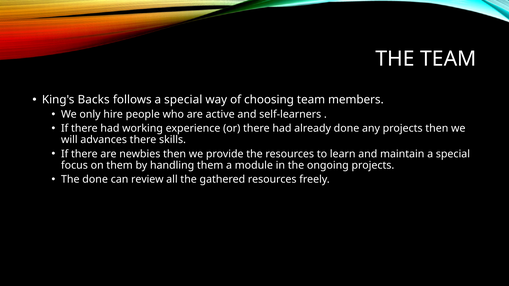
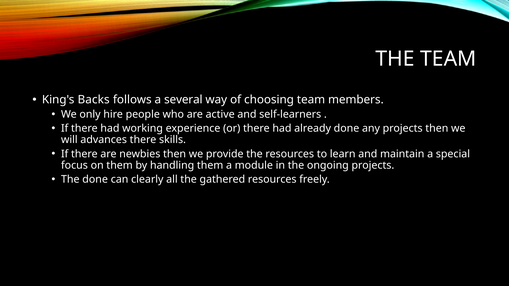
follows a special: special -> several (183, 100)
review: review -> clearly (147, 180)
